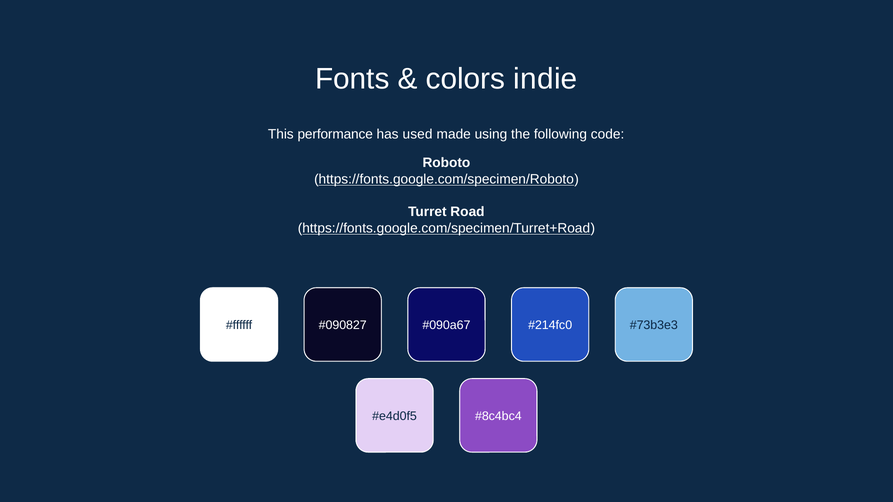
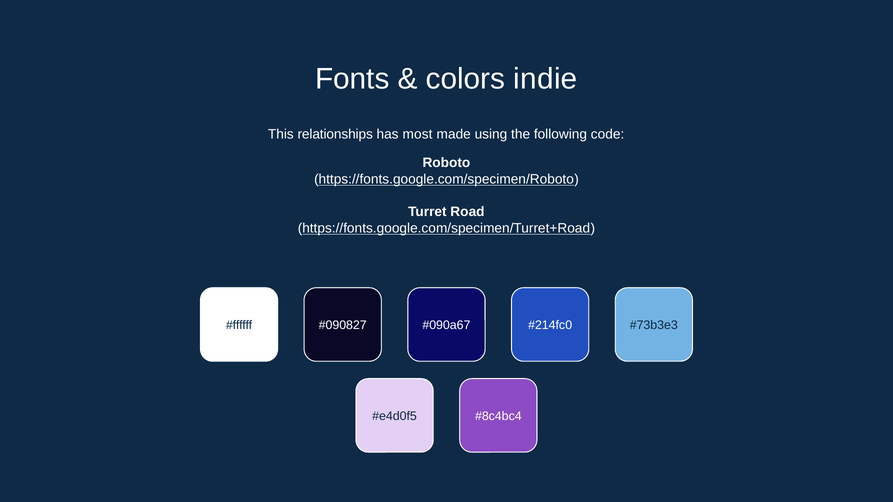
performance: performance -> relationships (335, 134)
used: used -> most (418, 134)
